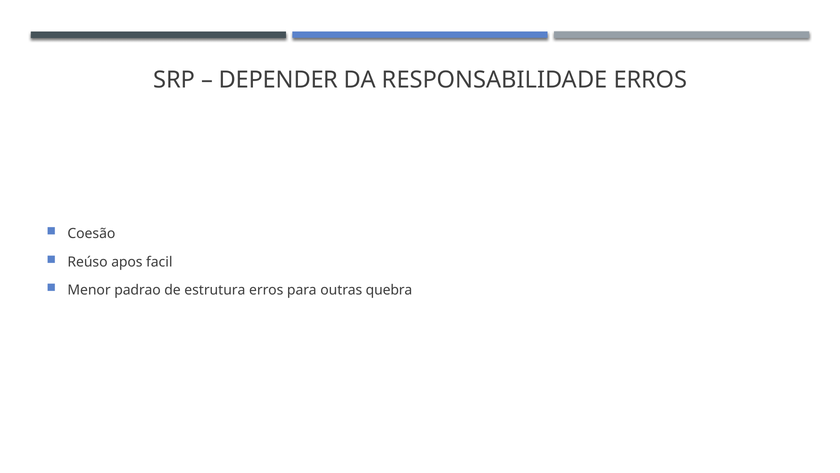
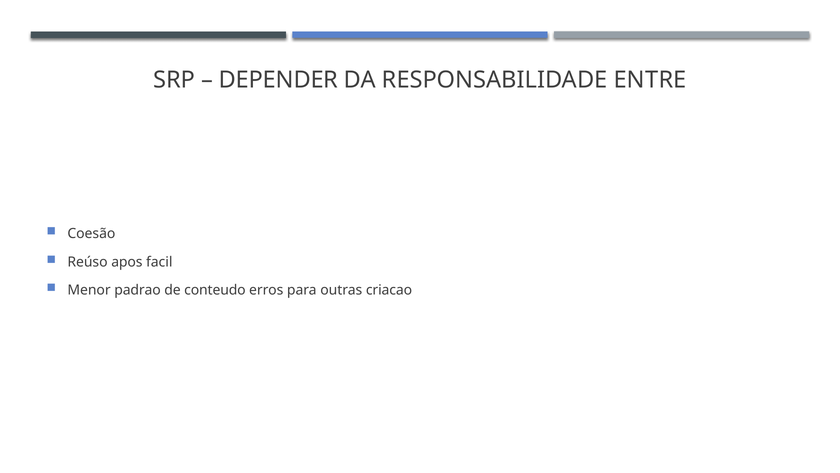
RESPONSABILIDADE ERROS: ERROS -> ENTRE (650, 80)
estrutura: estrutura -> conteudo (215, 290)
quebra: quebra -> criacao (389, 290)
